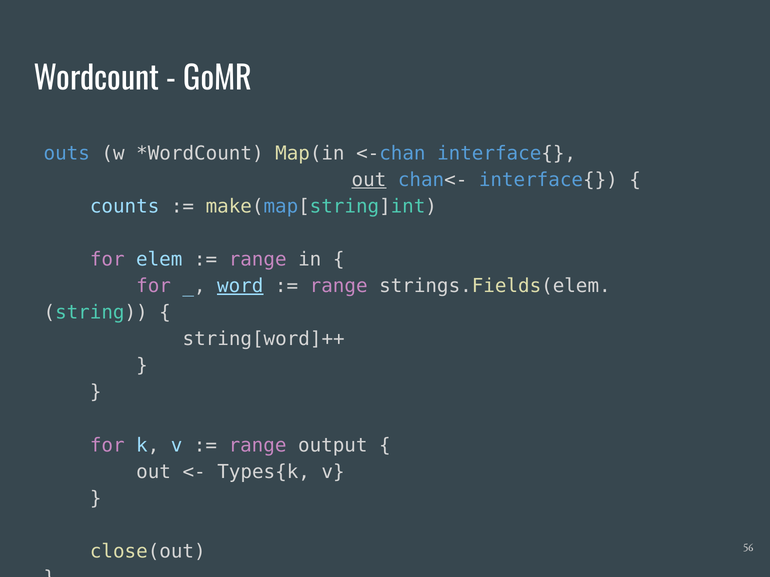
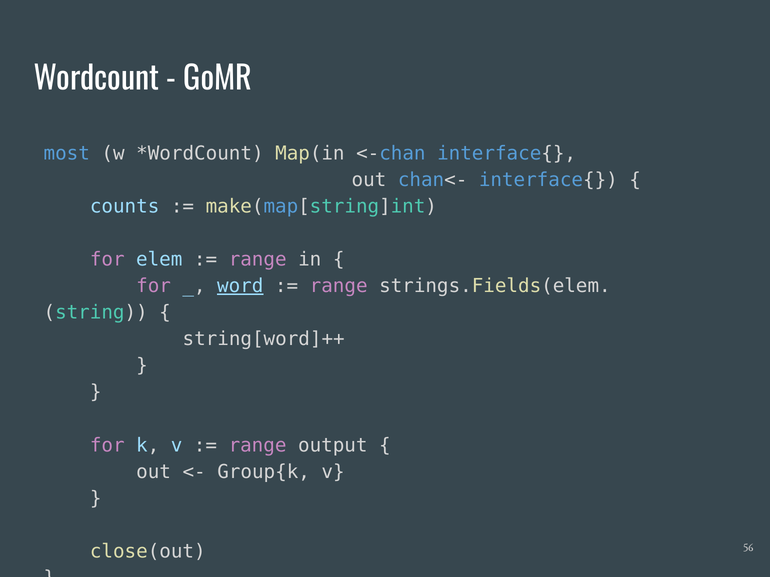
outs: outs -> most (67, 153)
out underline: present -> none (369, 180)
Types{k: Types{k -> Group{k (264, 472)
